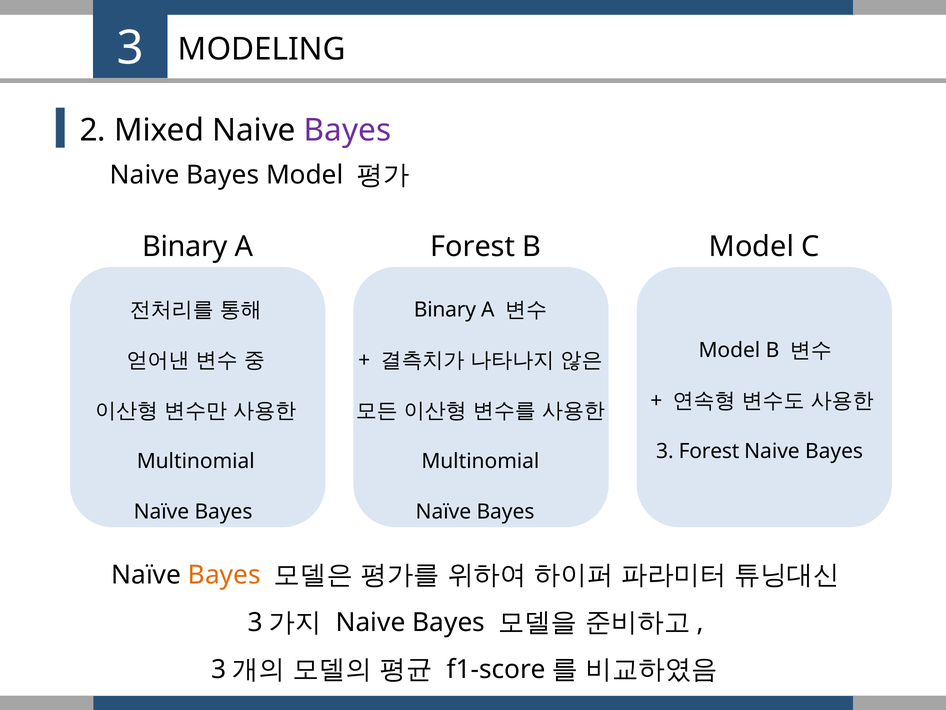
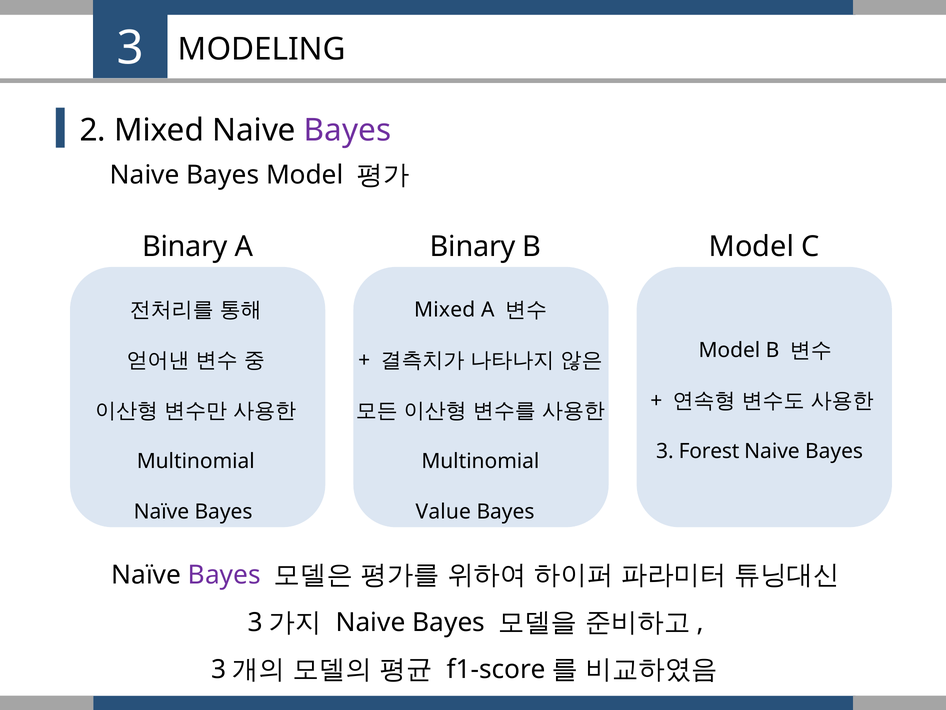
A Forest: Forest -> Binary (473, 246)
Binary: Binary -> Mixed (445, 310)
Naïve: Naïve -> Value (443, 511)
Bayes colour: orange -> purple (224, 575)
